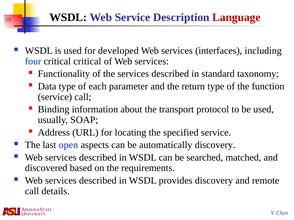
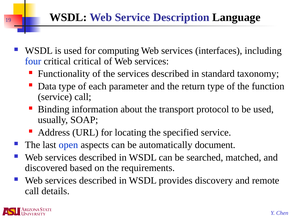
Language colour: red -> black (236, 17)
developed: developed -> computing (118, 51)
automatically discovery: discovery -> document (215, 145)
